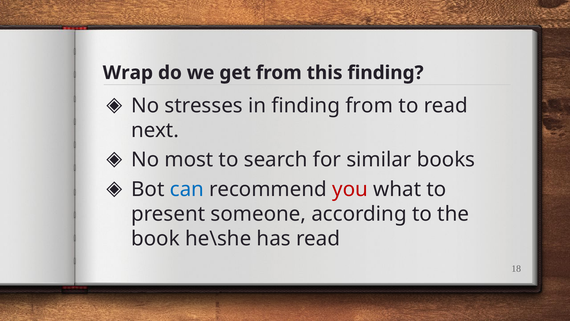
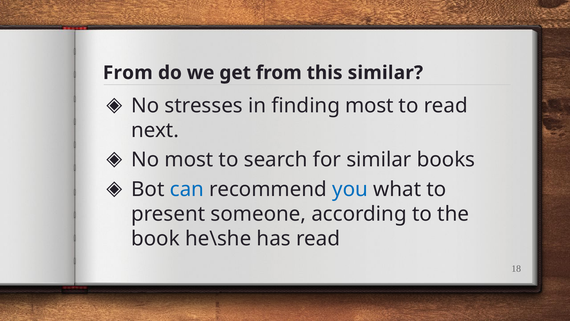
Wrap: Wrap -> From (128, 73)
this finding: finding -> similar (385, 73)
finding from: from -> most (369, 105)
you colour: red -> blue (350, 189)
